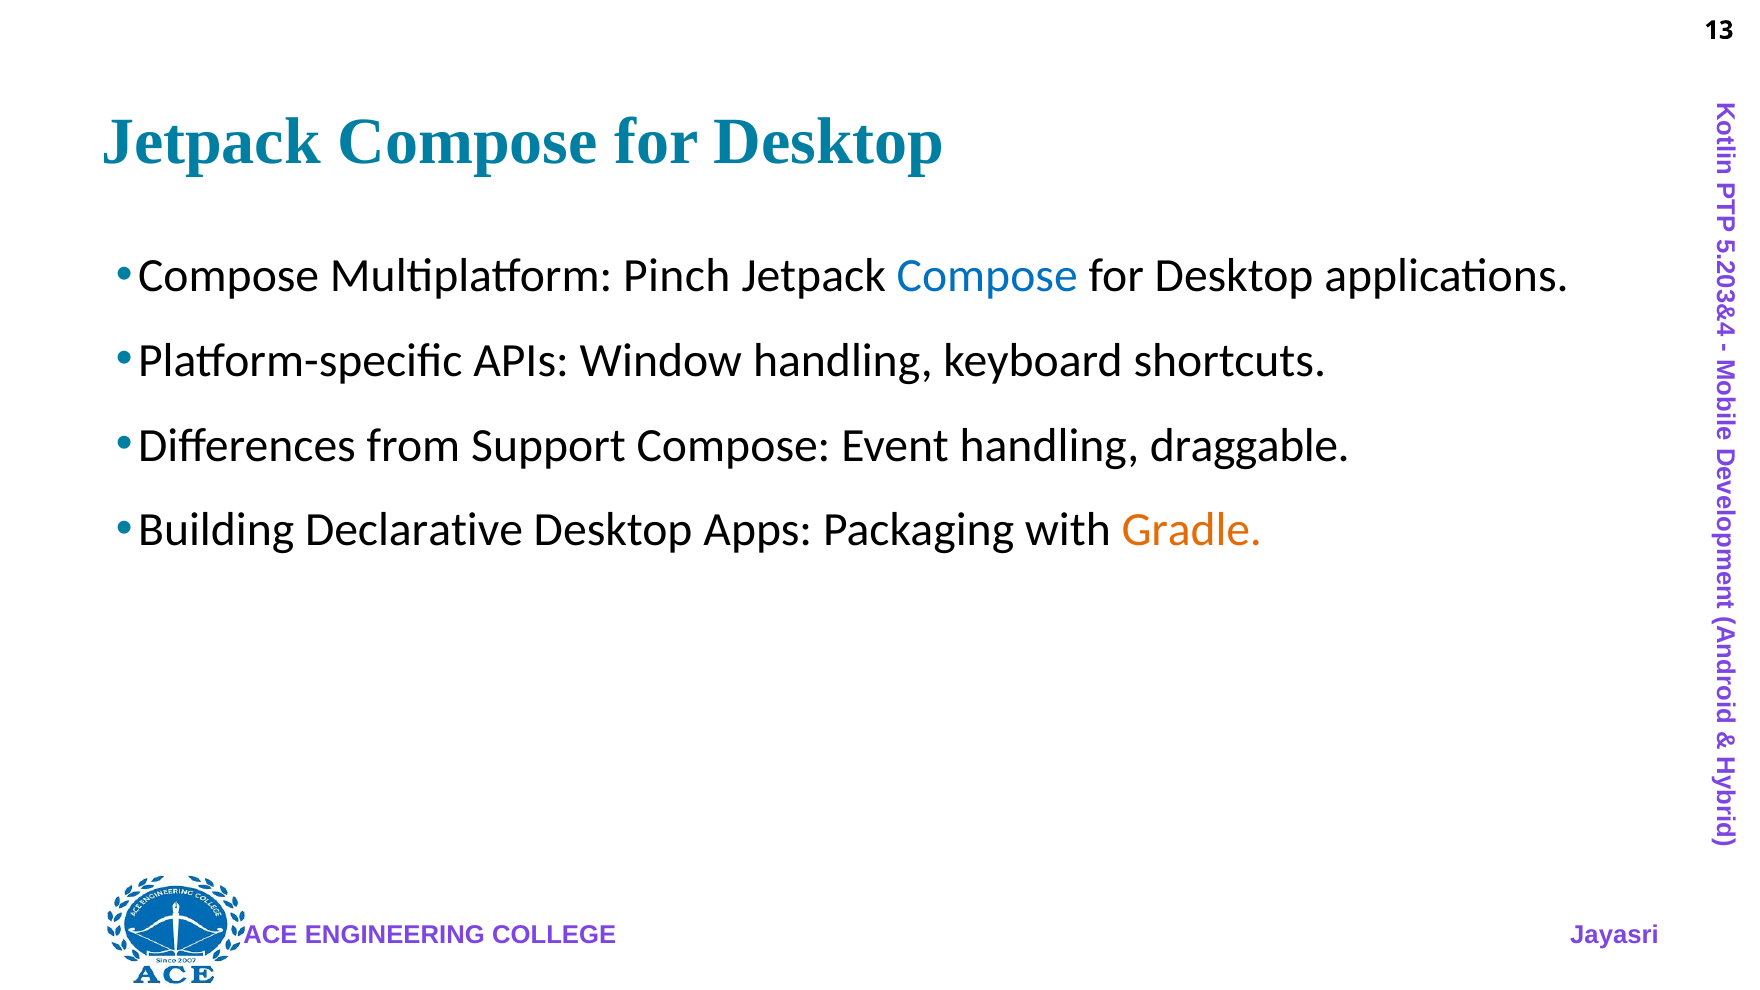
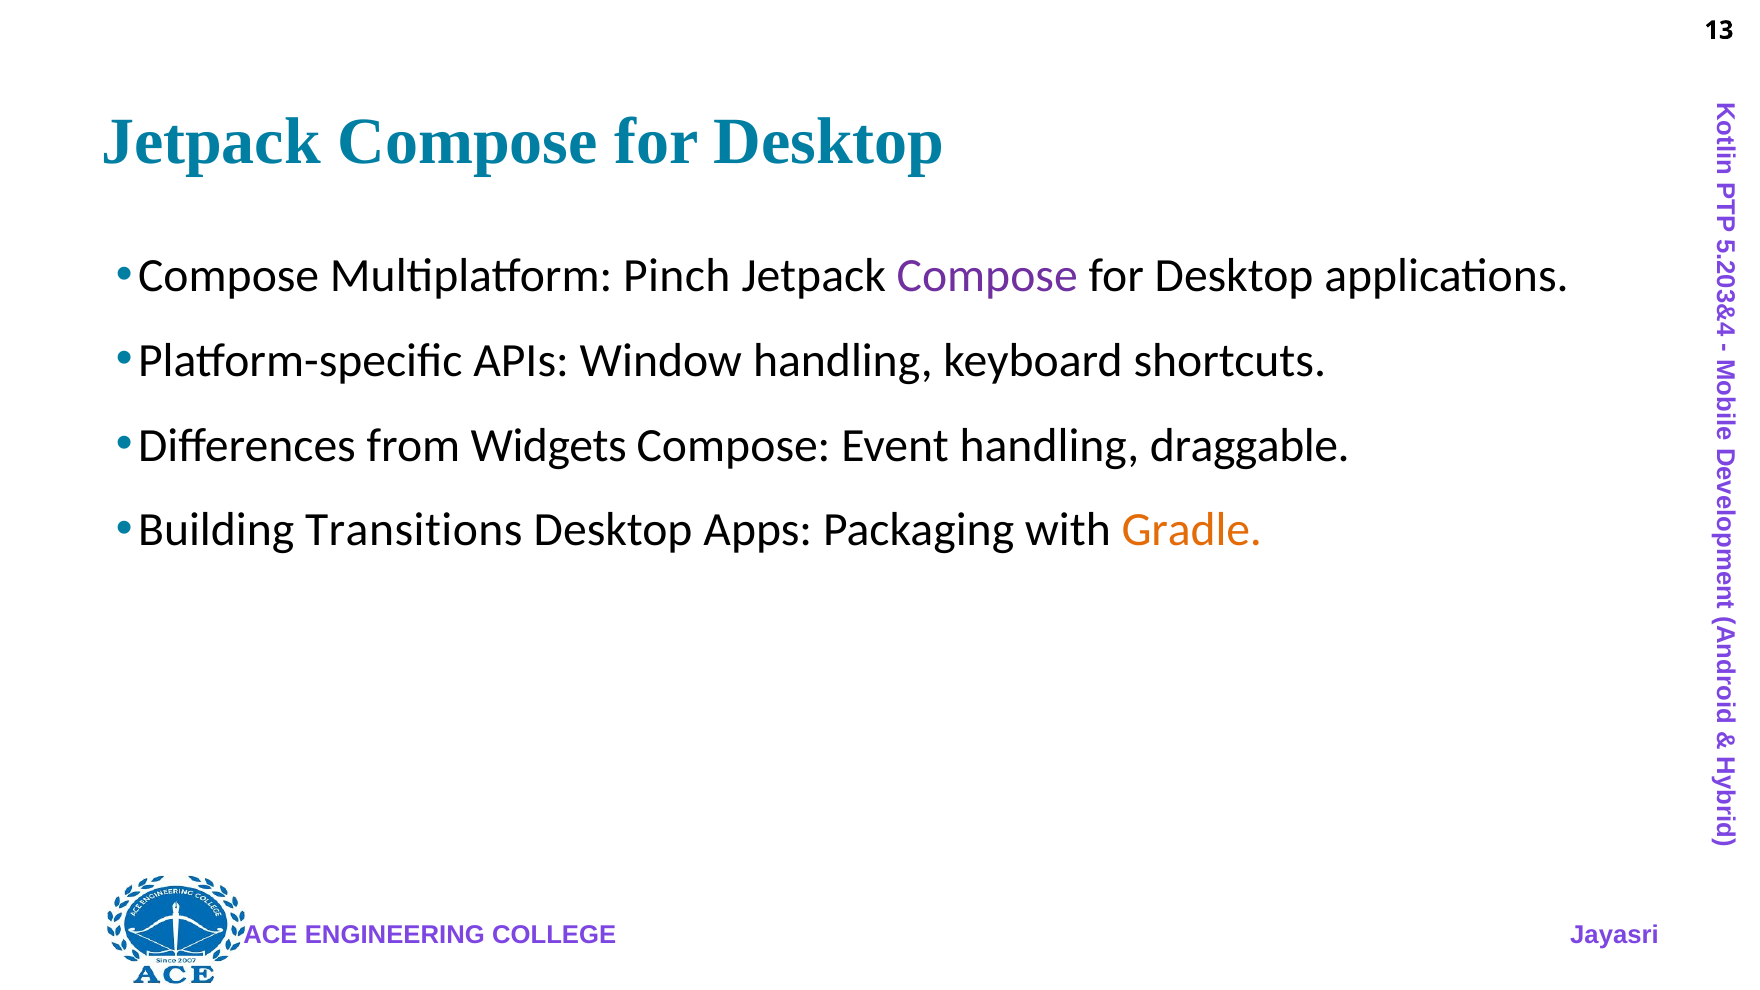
Compose colour: blue -> purple (987, 276)
Support: Support -> Widgets (549, 445)
Declarative: Declarative -> Transitions (414, 530)
